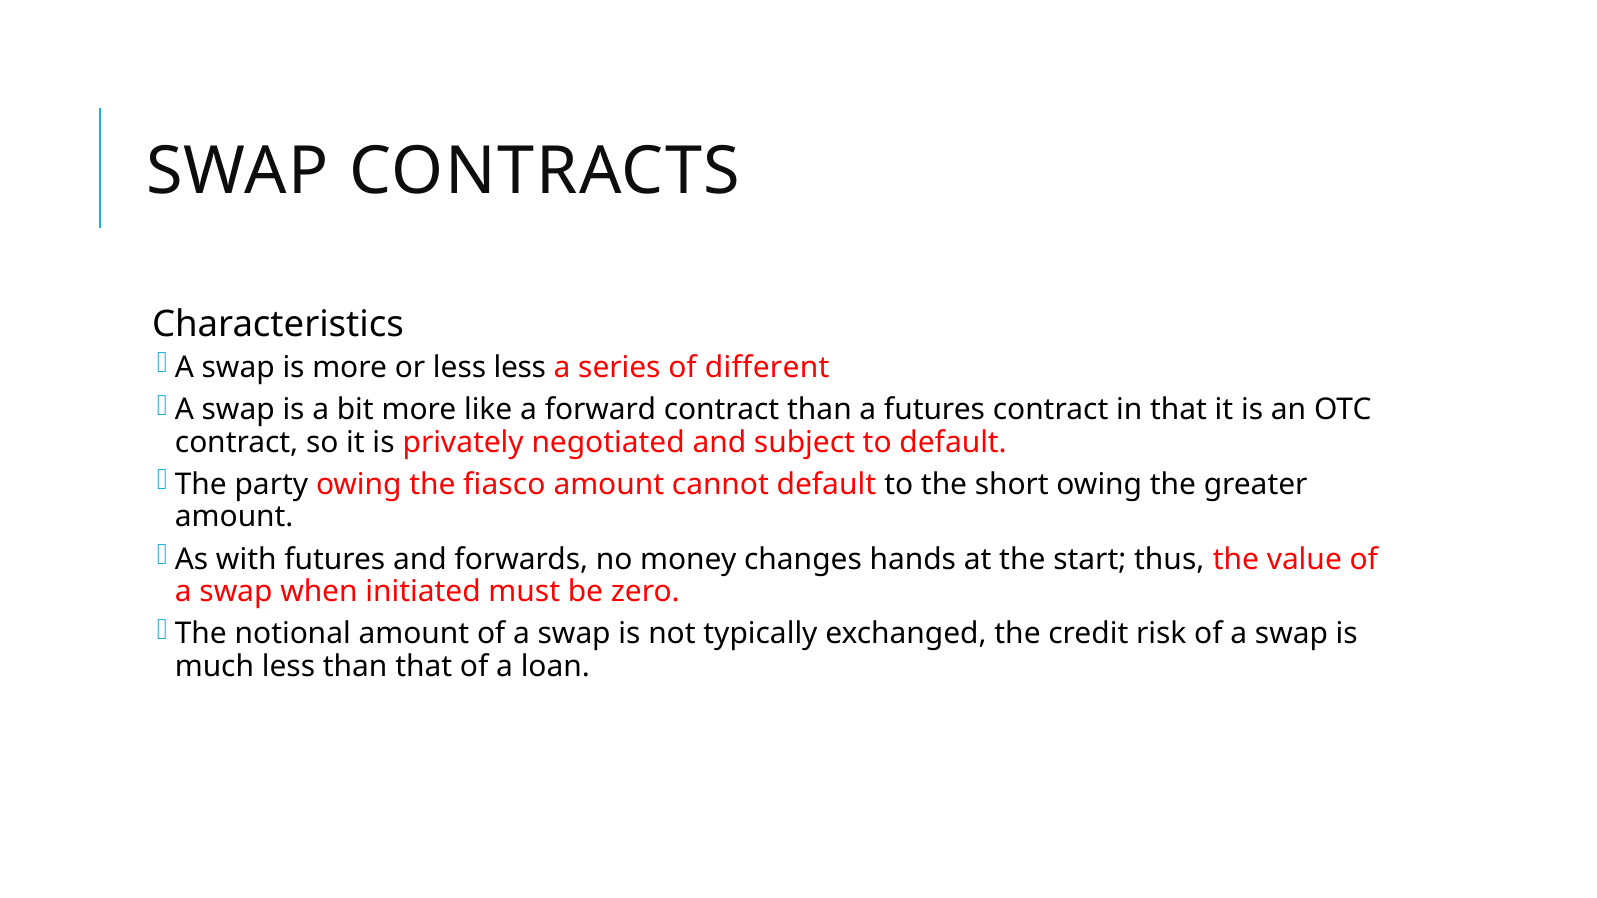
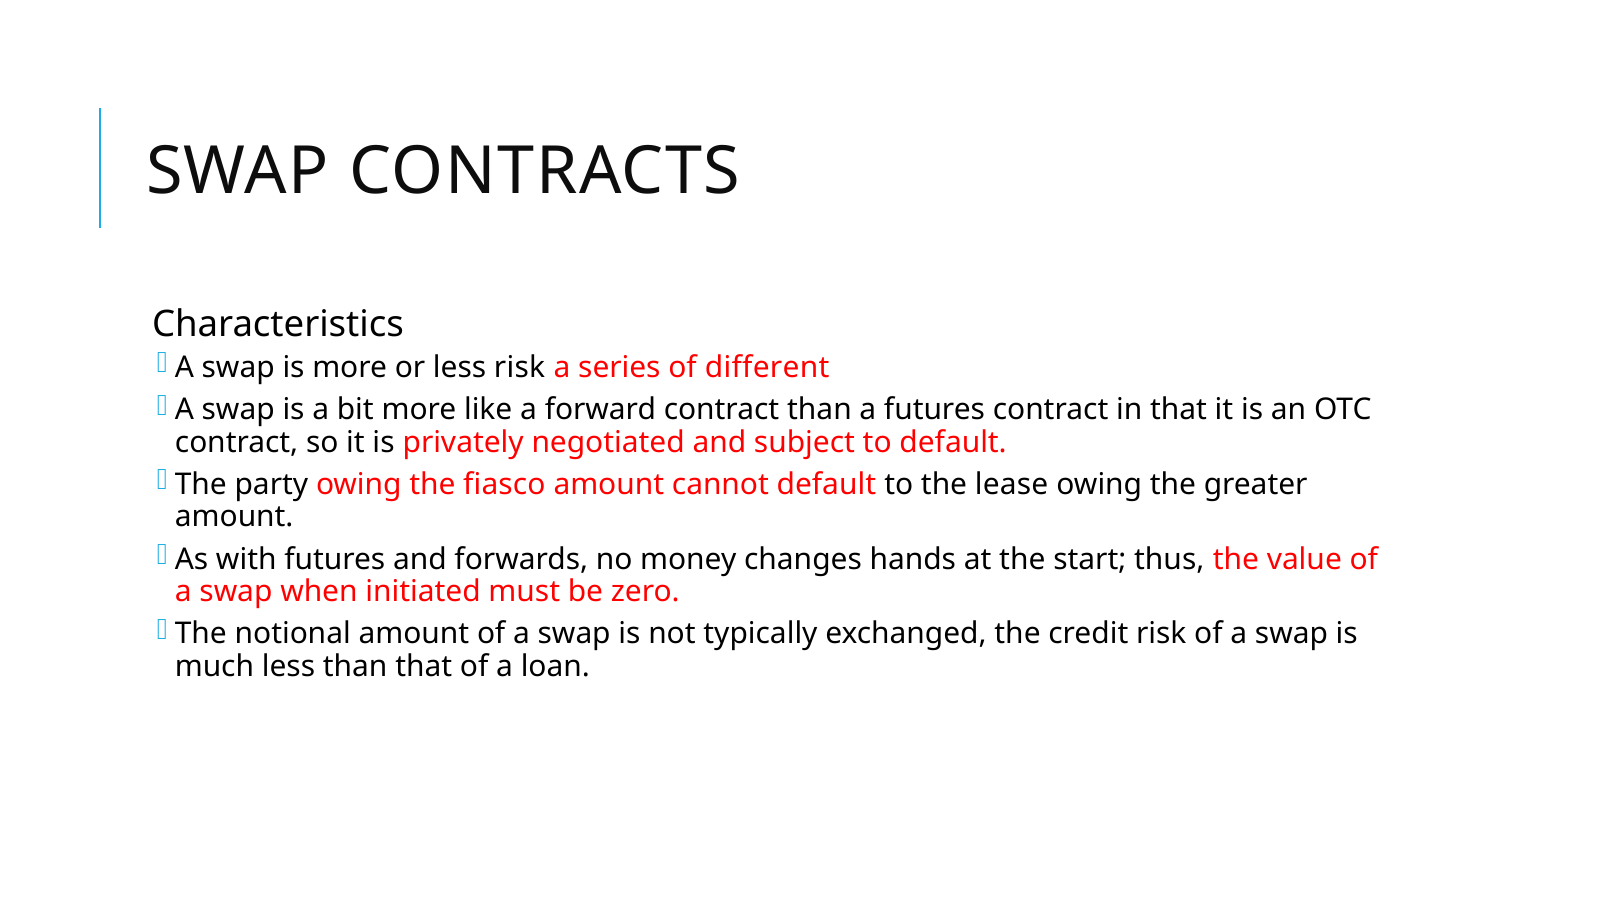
less less: less -> risk (520, 368)
short: short -> lease (1012, 485)
